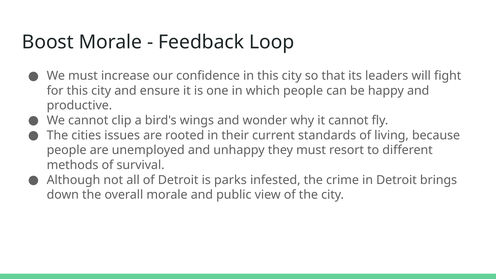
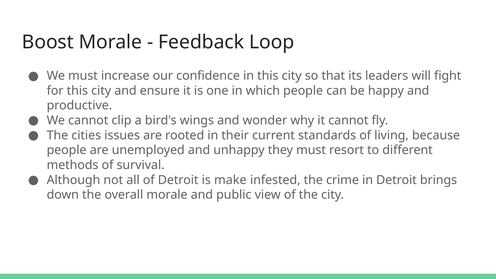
parks: parks -> make (230, 180)
